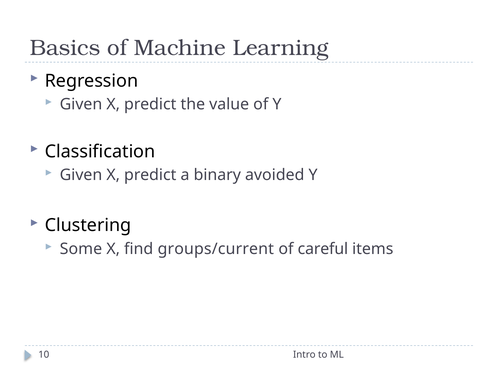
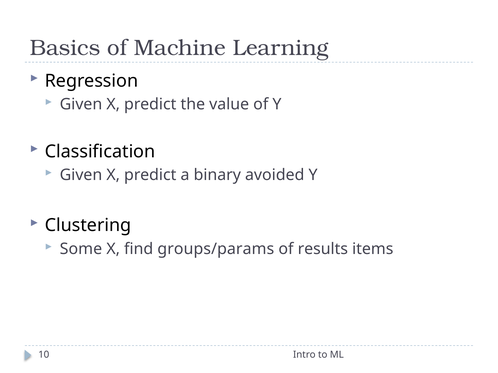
groups/current: groups/current -> groups/params (216, 249)
careful: careful -> results (323, 249)
